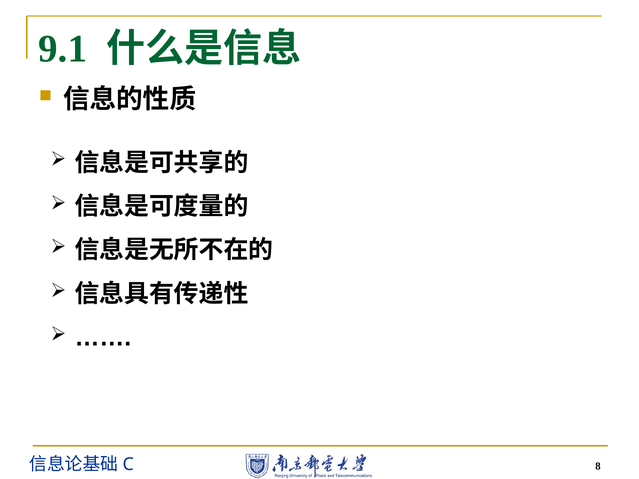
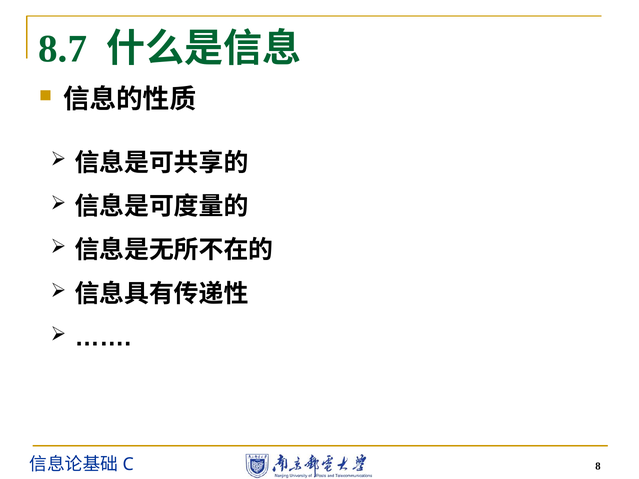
9.1: 9.1 -> 8.7 (63, 49)
